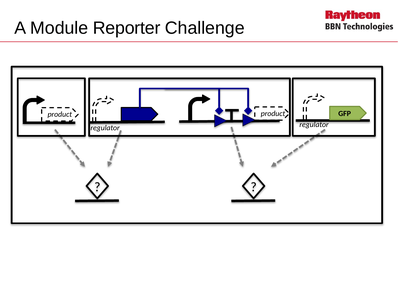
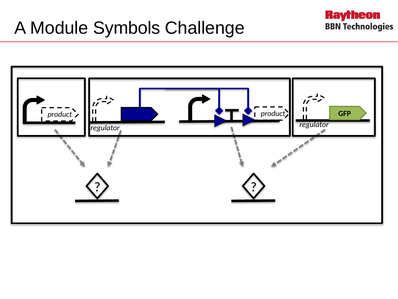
Reporter: Reporter -> Symbols (127, 28)
